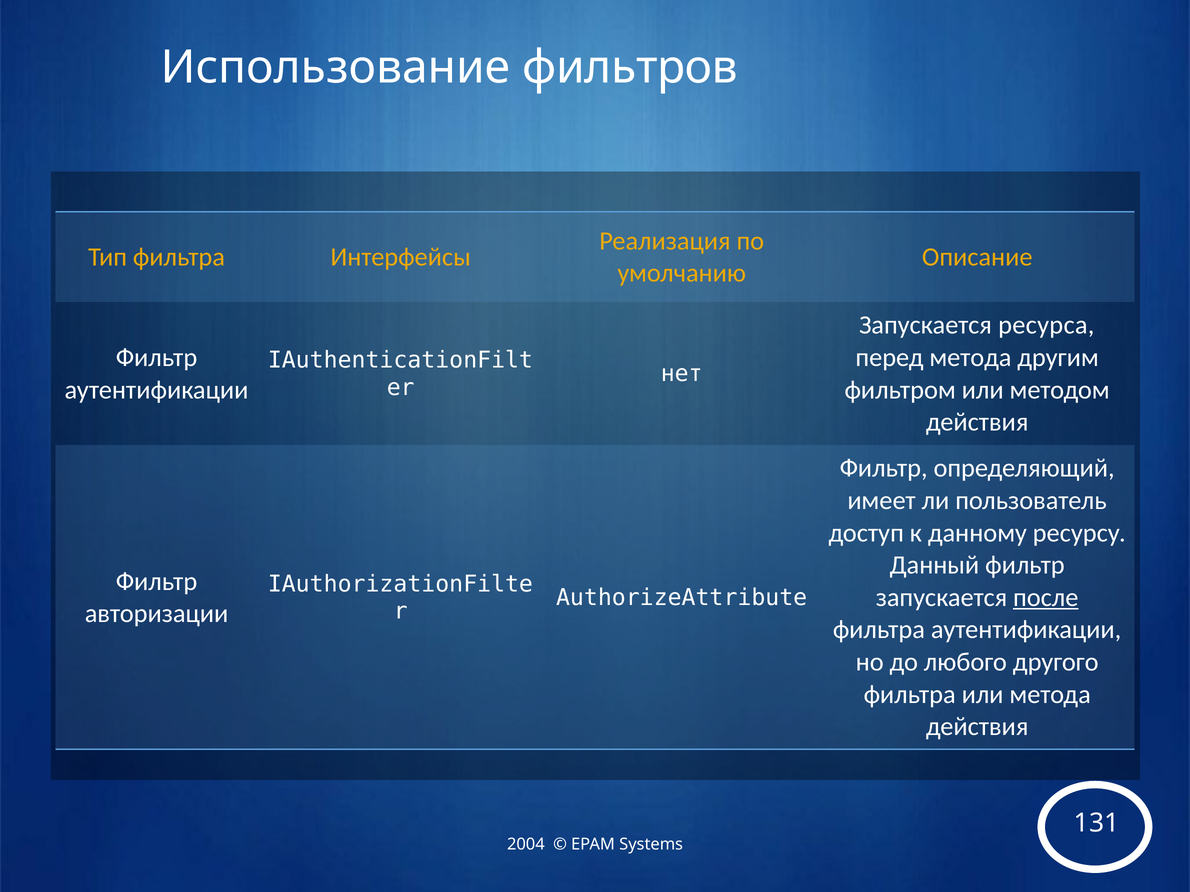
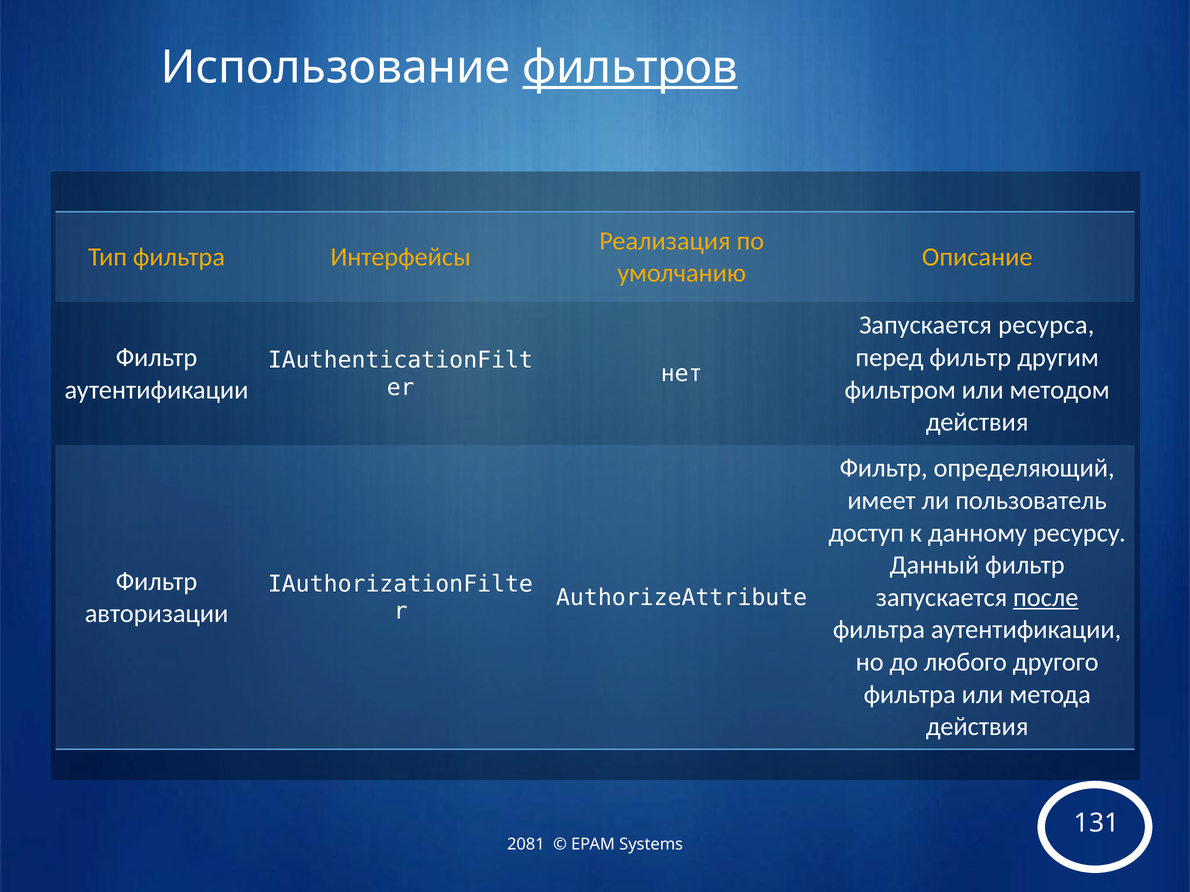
фильтров underline: none -> present (630, 68)
перед метода: метода -> фильтр (970, 358)
2004: 2004 -> 2081 (526, 845)
